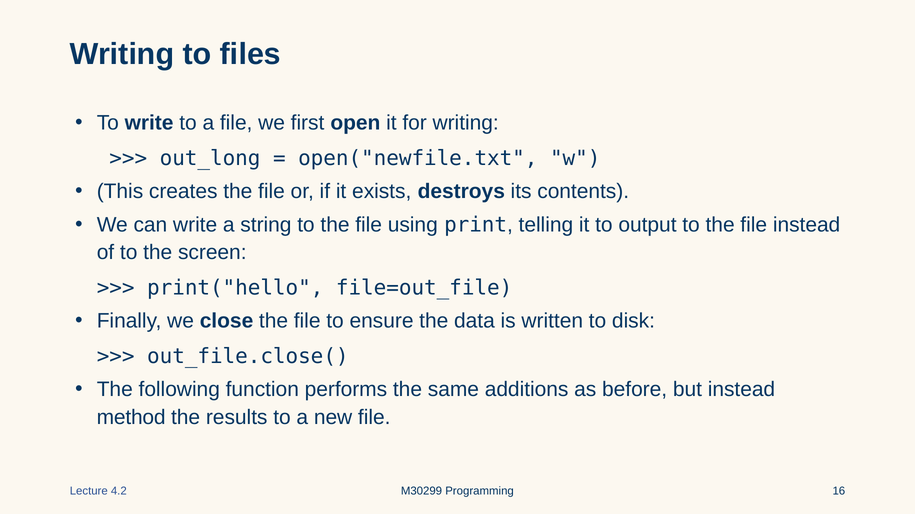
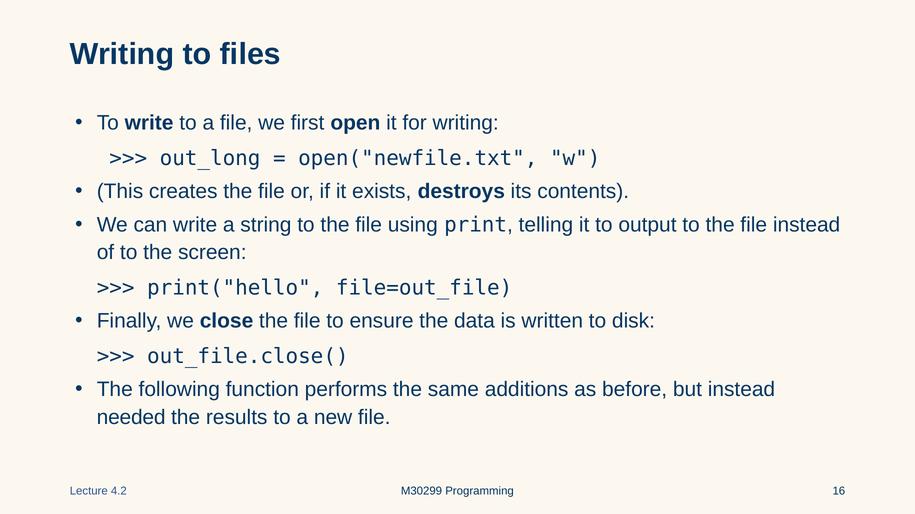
method: method -> needed (131, 418)
